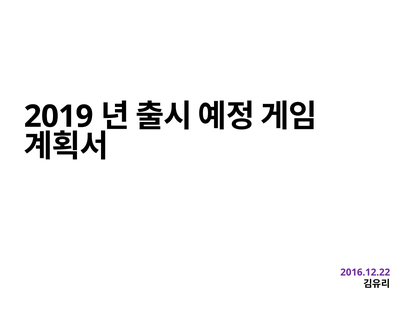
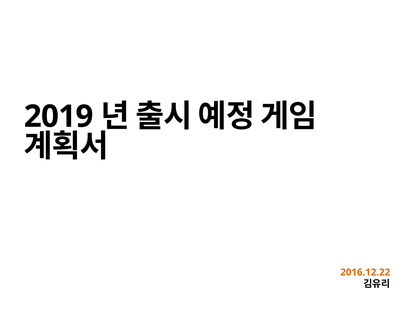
2016.12.22 colour: purple -> orange (365, 272)
